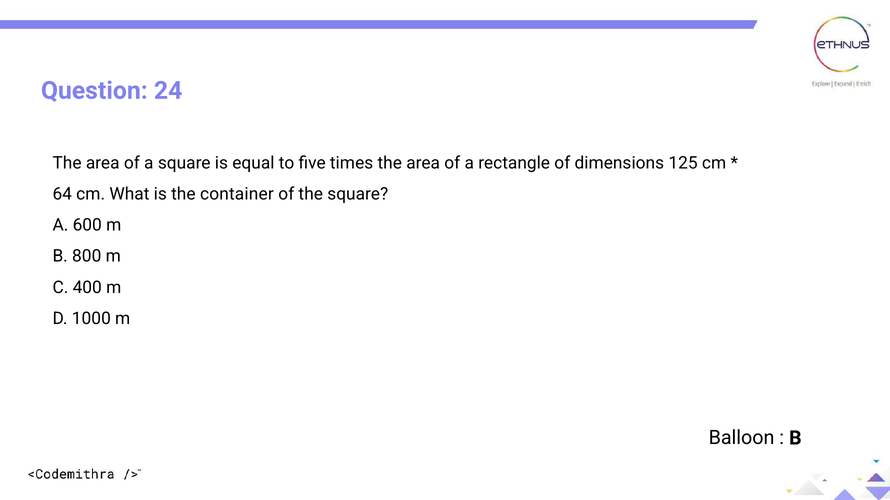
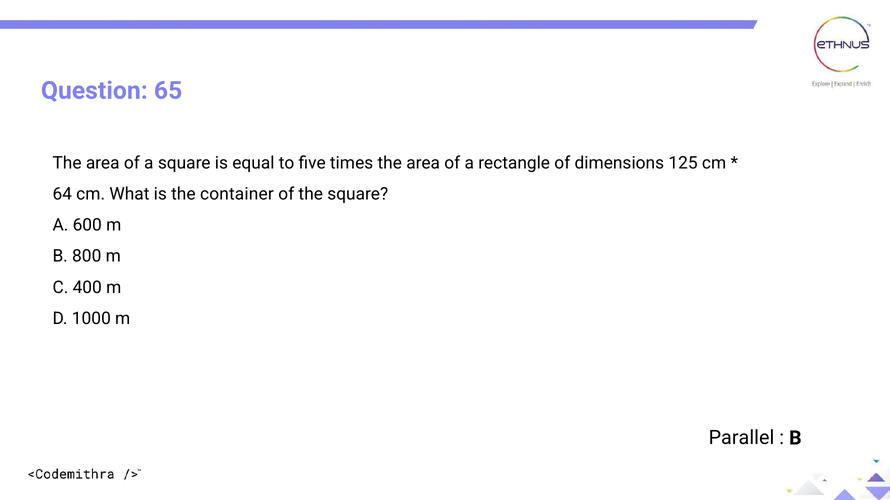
24: 24 -> 65 (168, 91)
Balloon: Balloon -> Parallel (742, 439)
